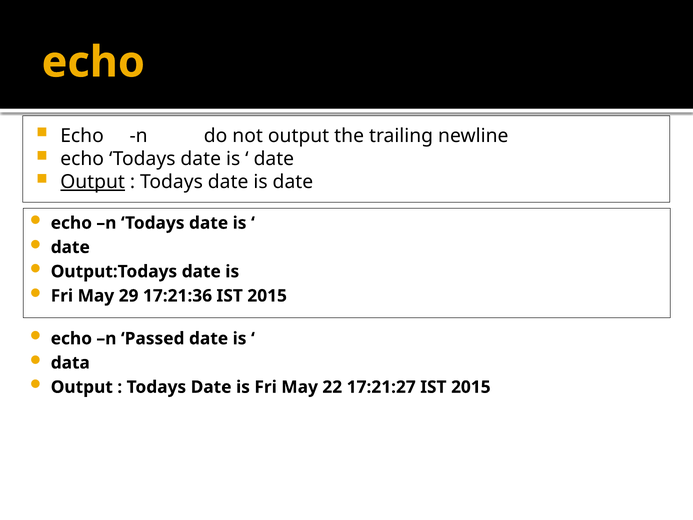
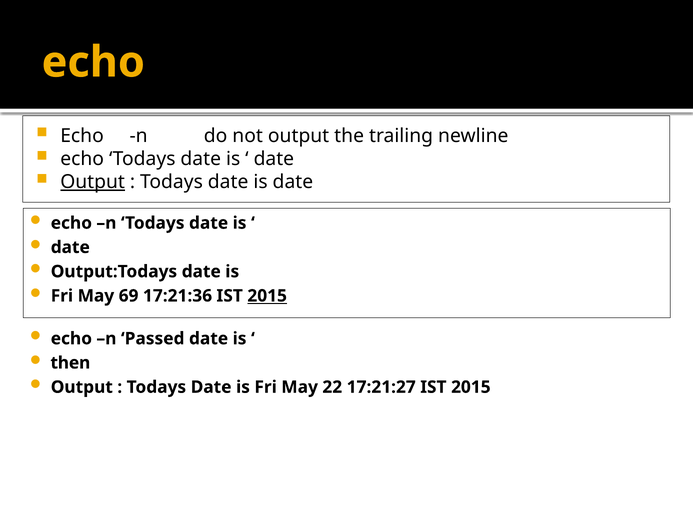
29: 29 -> 69 (129, 296)
2015 underline: none -> present (267, 296)
data: data -> then (70, 363)
